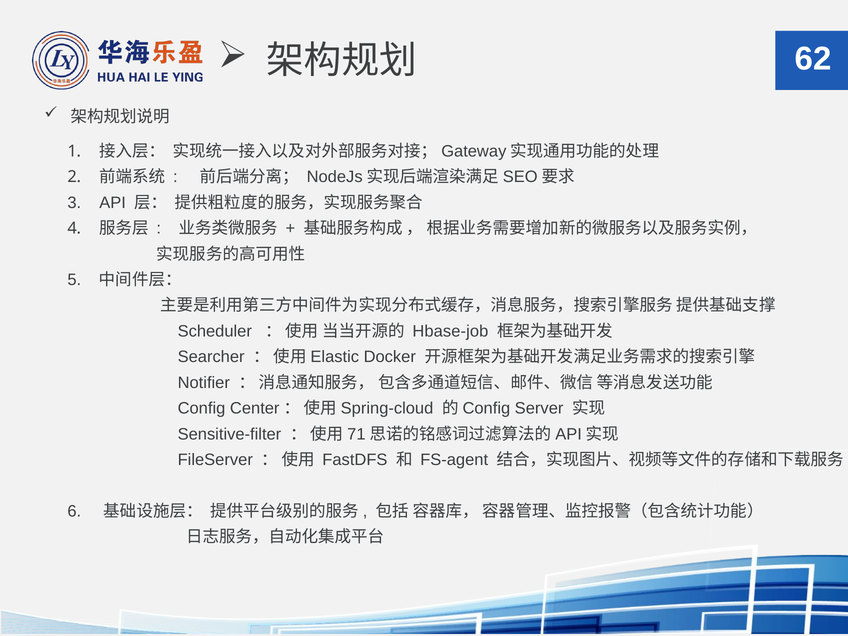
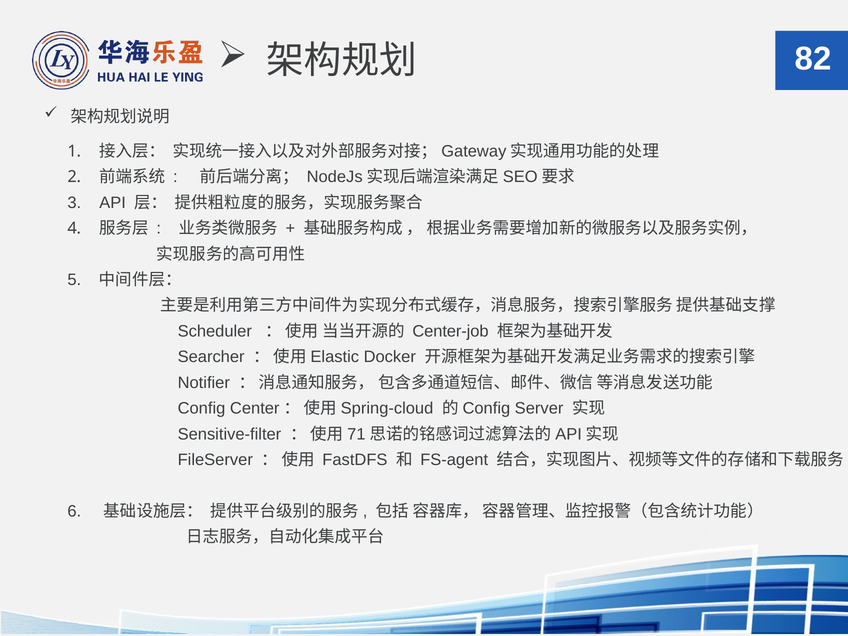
62: 62 -> 82 (813, 59)
Hbase-job: Hbase-job -> Center-job (450, 331)
